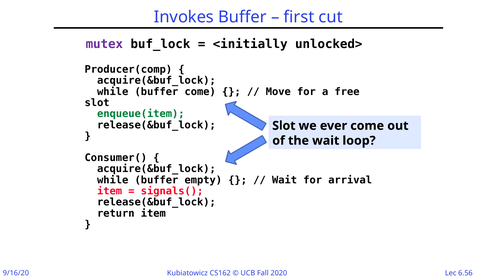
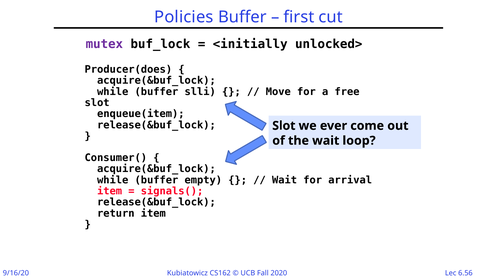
Invokes: Invokes -> Policies (184, 17)
Producer(comp: Producer(comp -> Producer(does (128, 69)
buffer come: come -> slli (200, 92)
enqueue(item colour: green -> black (141, 114)
